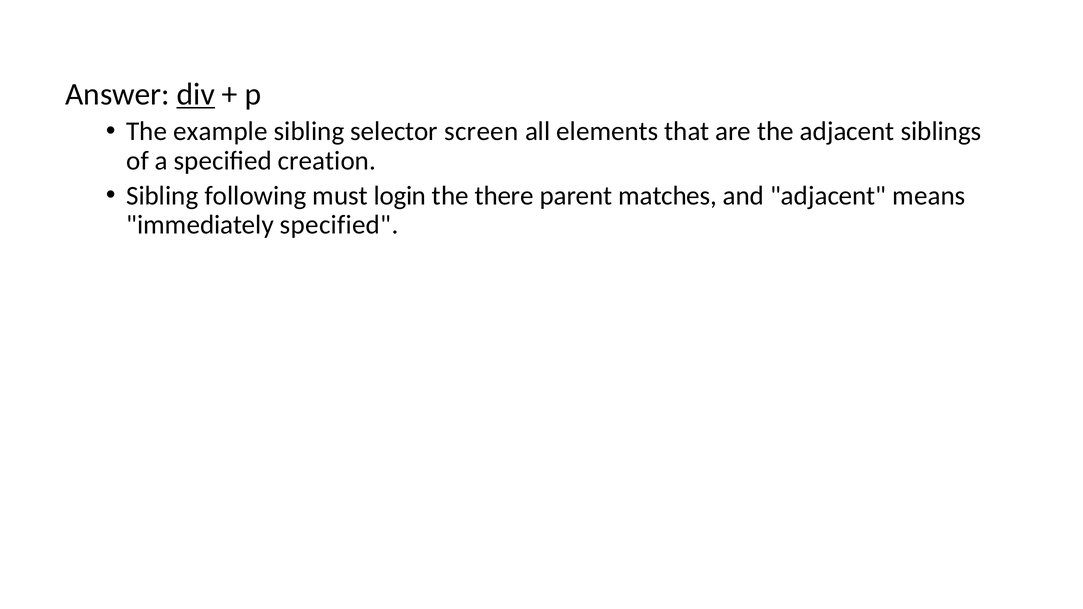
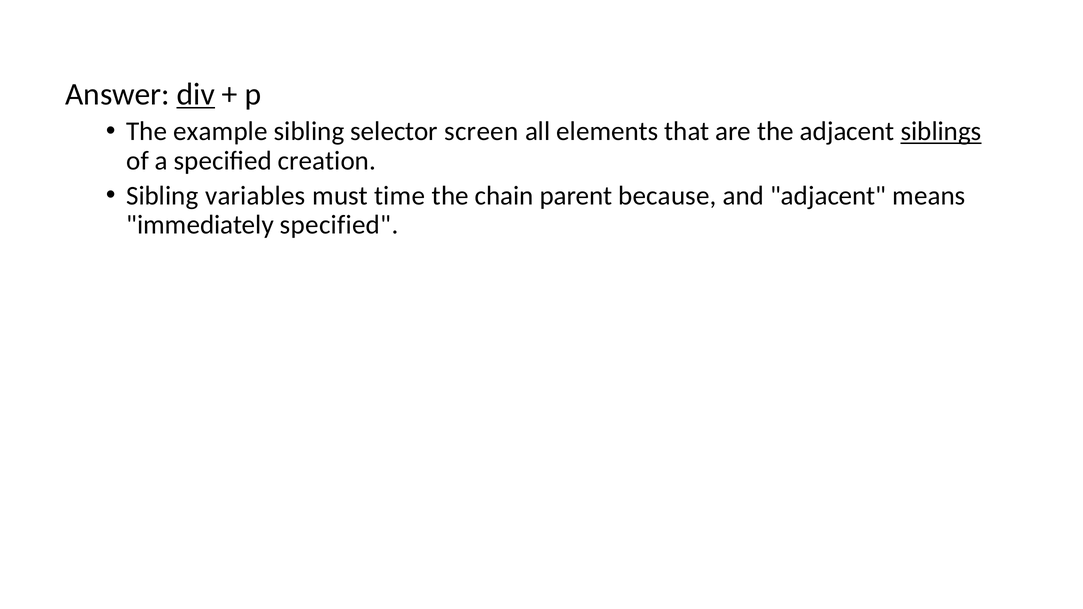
siblings underline: none -> present (941, 132)
following: following -> variables (255, 196)
login: login -> time (400, 196)
there: there -> chain (504, 196)
matches: matches -> because (667, 196)
